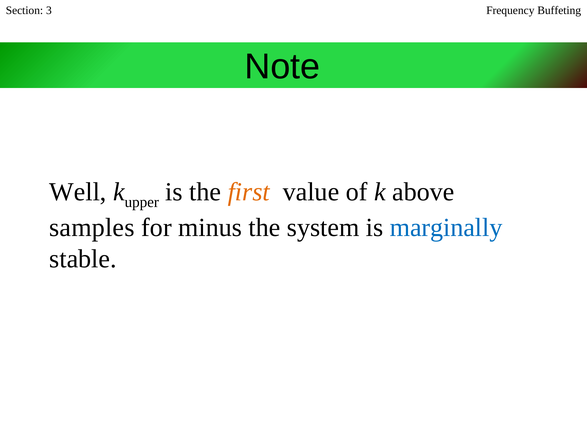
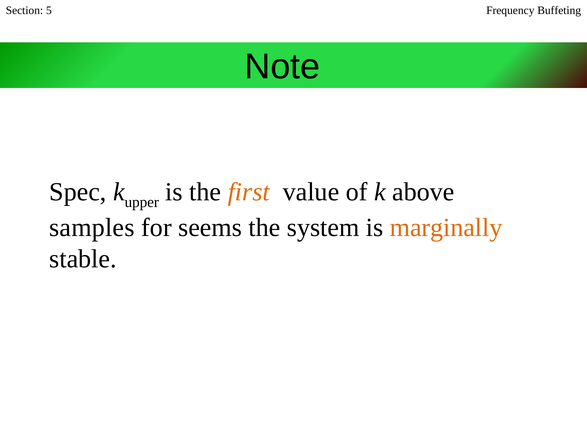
3: 3 -> 5 (49, 11)
Well: Well -> Spec (78, 192)
minus: minus -> seems (210, 227)
marginally colour: blue -> orange (446, 227)
